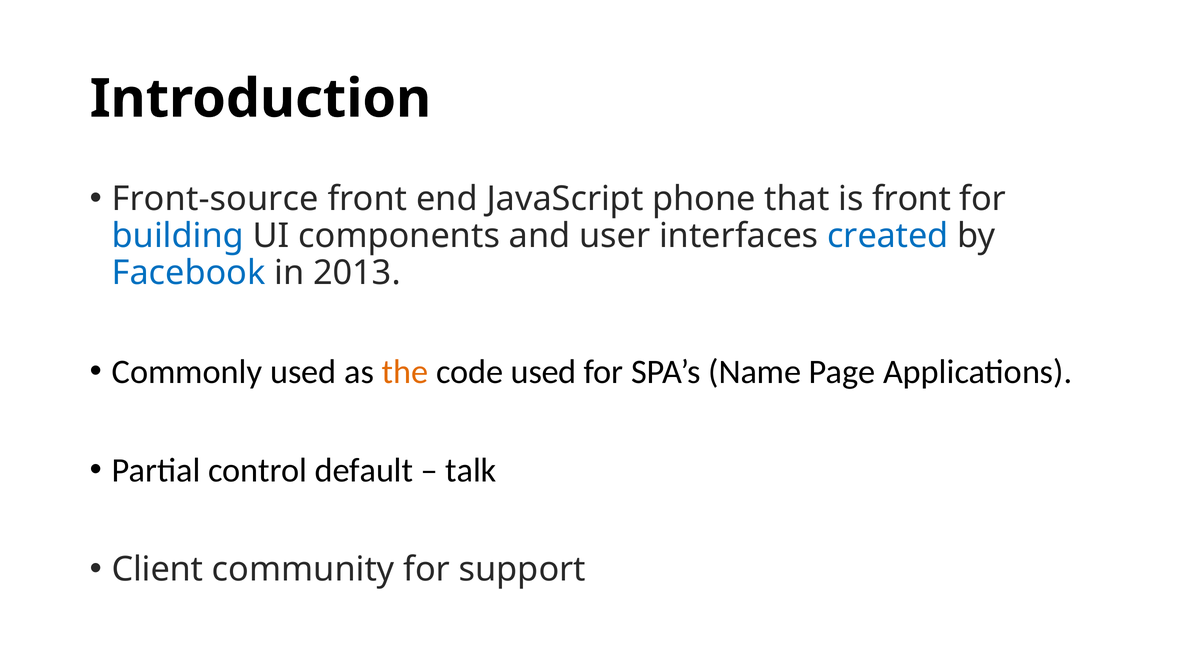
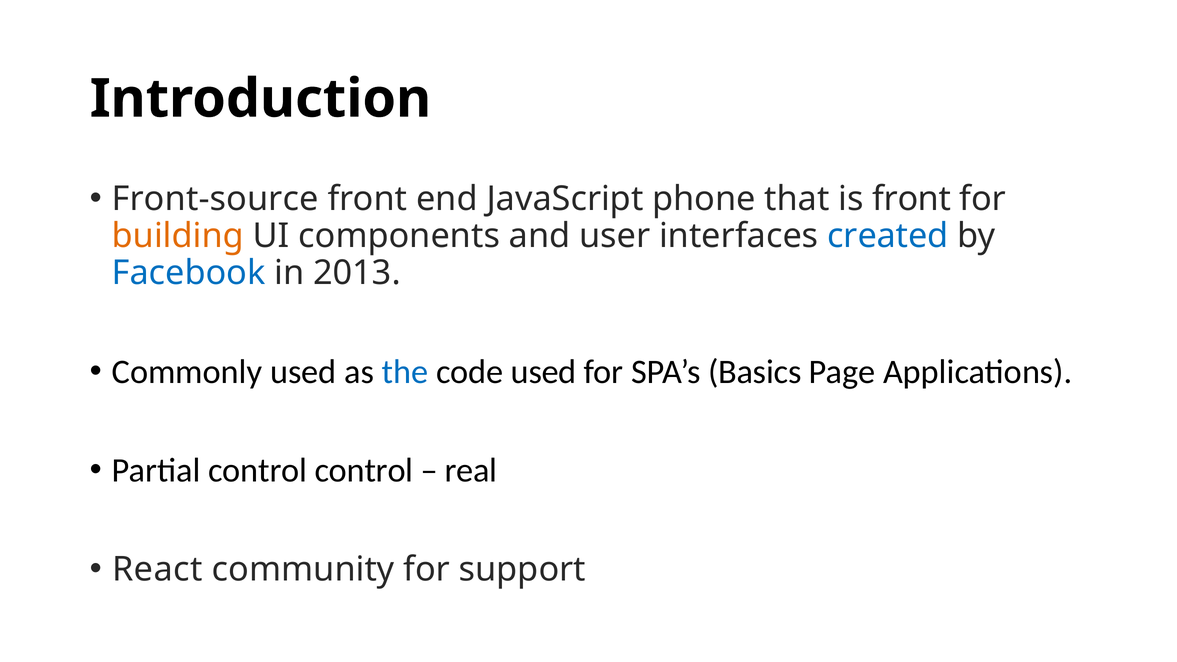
building colour: blue -> orange (178, 236)
the colour: orange -> blue (405, 372)
Name: Name -> Basics (755, 372)
control default: default -> control (364, 471)
talk: talk -> real (471, 471)
Client: Client -> React (157, 569)
